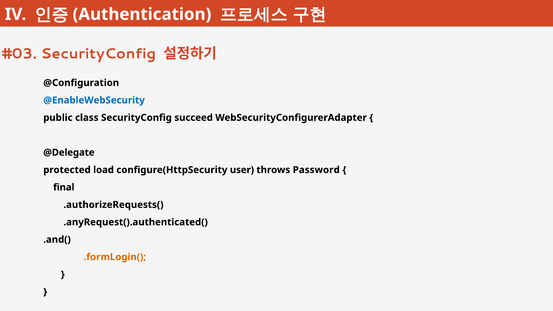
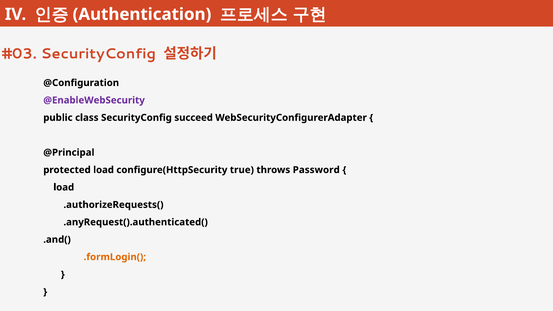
@EnableWebSecurity colour: blue -> purple (94, 100)
@Delegate: @Delegate -> @Principal (69, 153)
user: user -> true (242, 170)
final: final -> load (64, 187)
